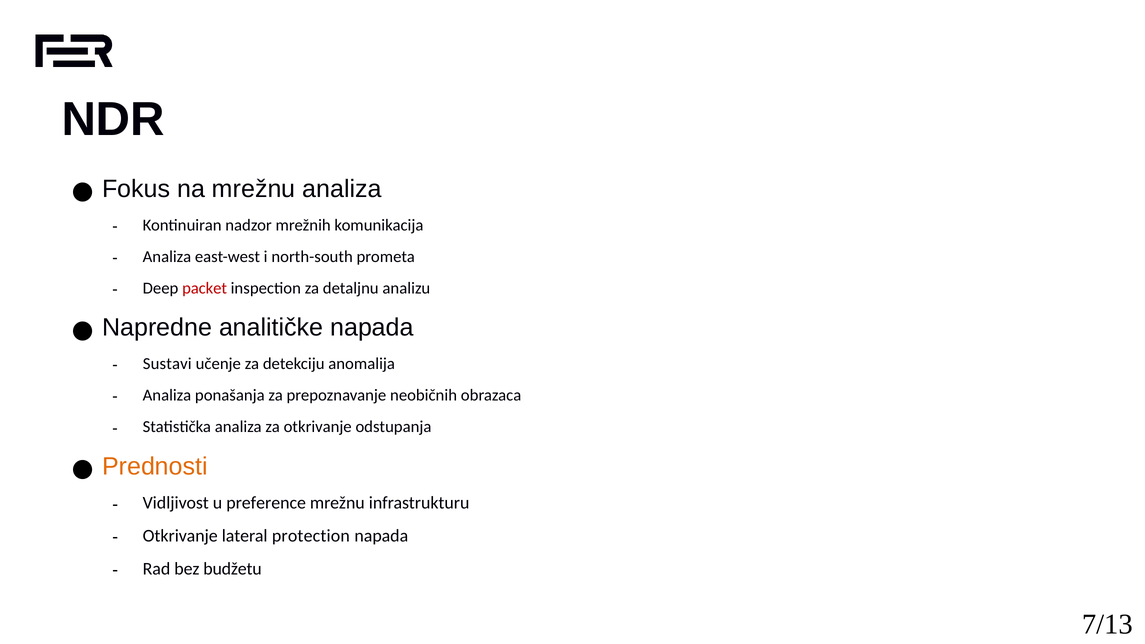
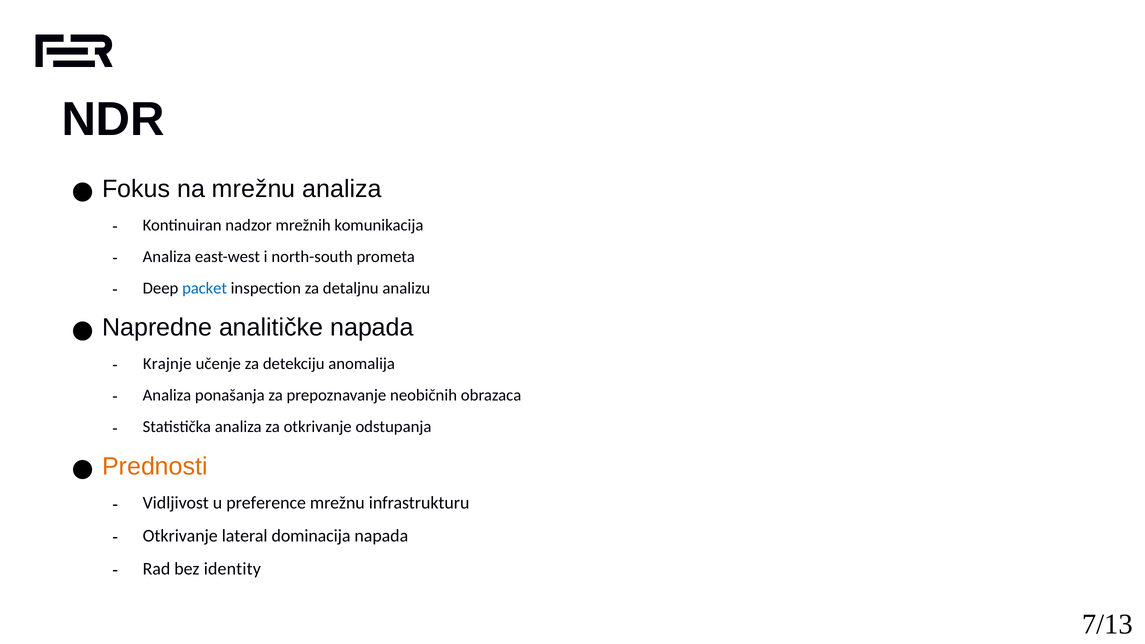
packet colour: red -> blue (205, 288)
Sustavi: Sustavi -> Krajnje (167, 364)
protection: protection -> dominacija (311, 536)
budžetu: budžetu -> identity (232, 569)
